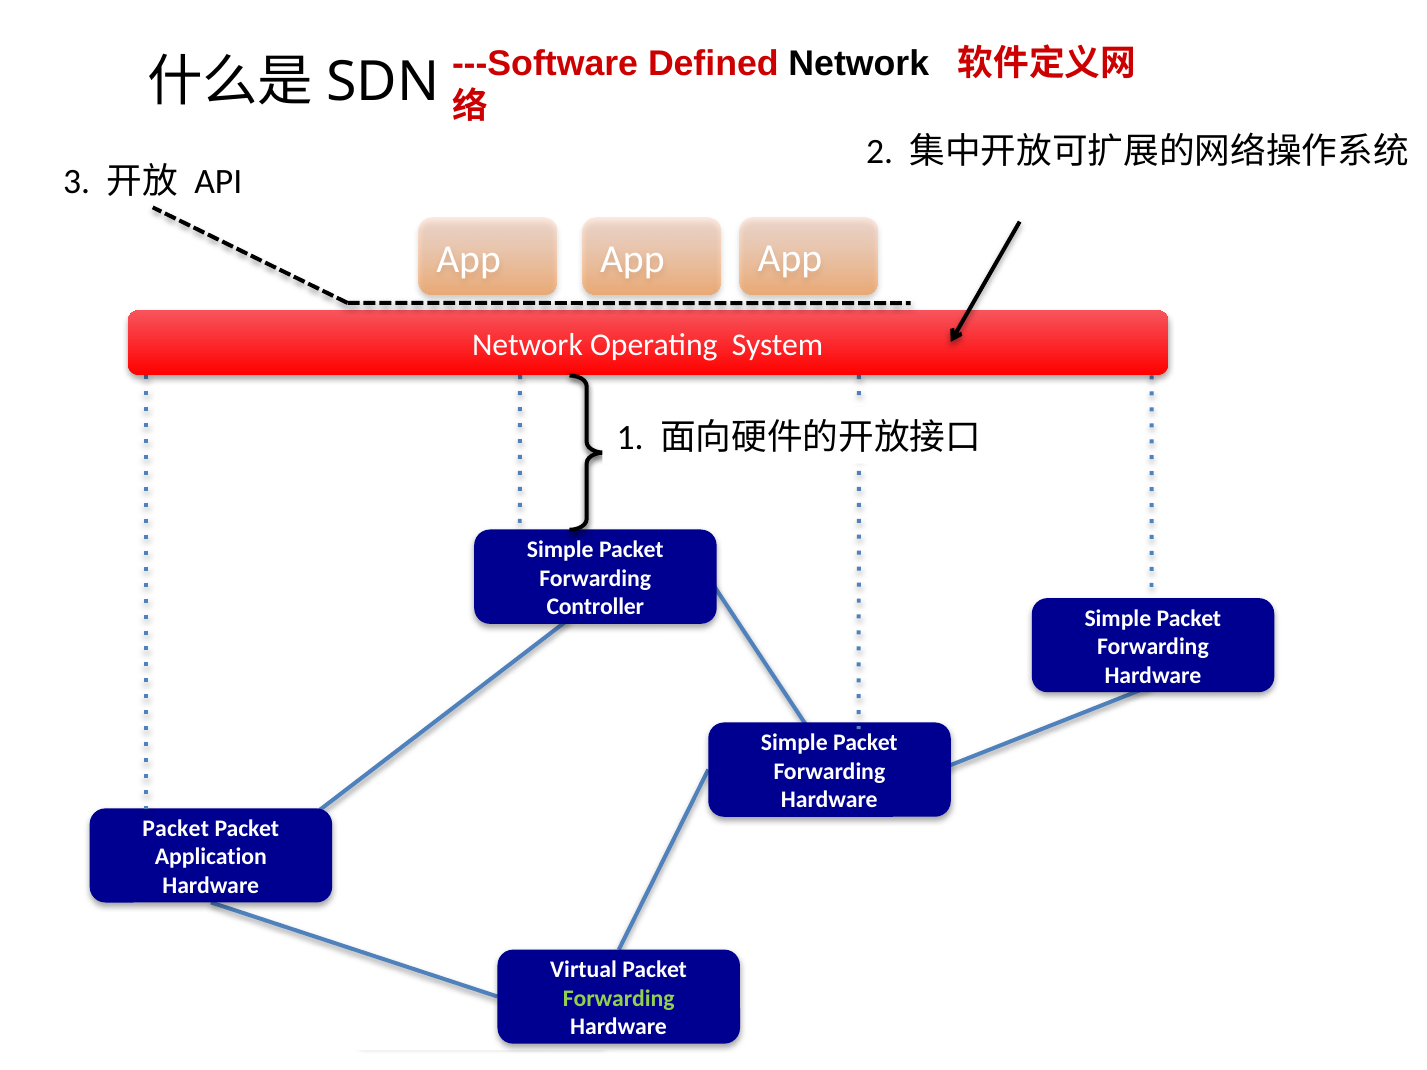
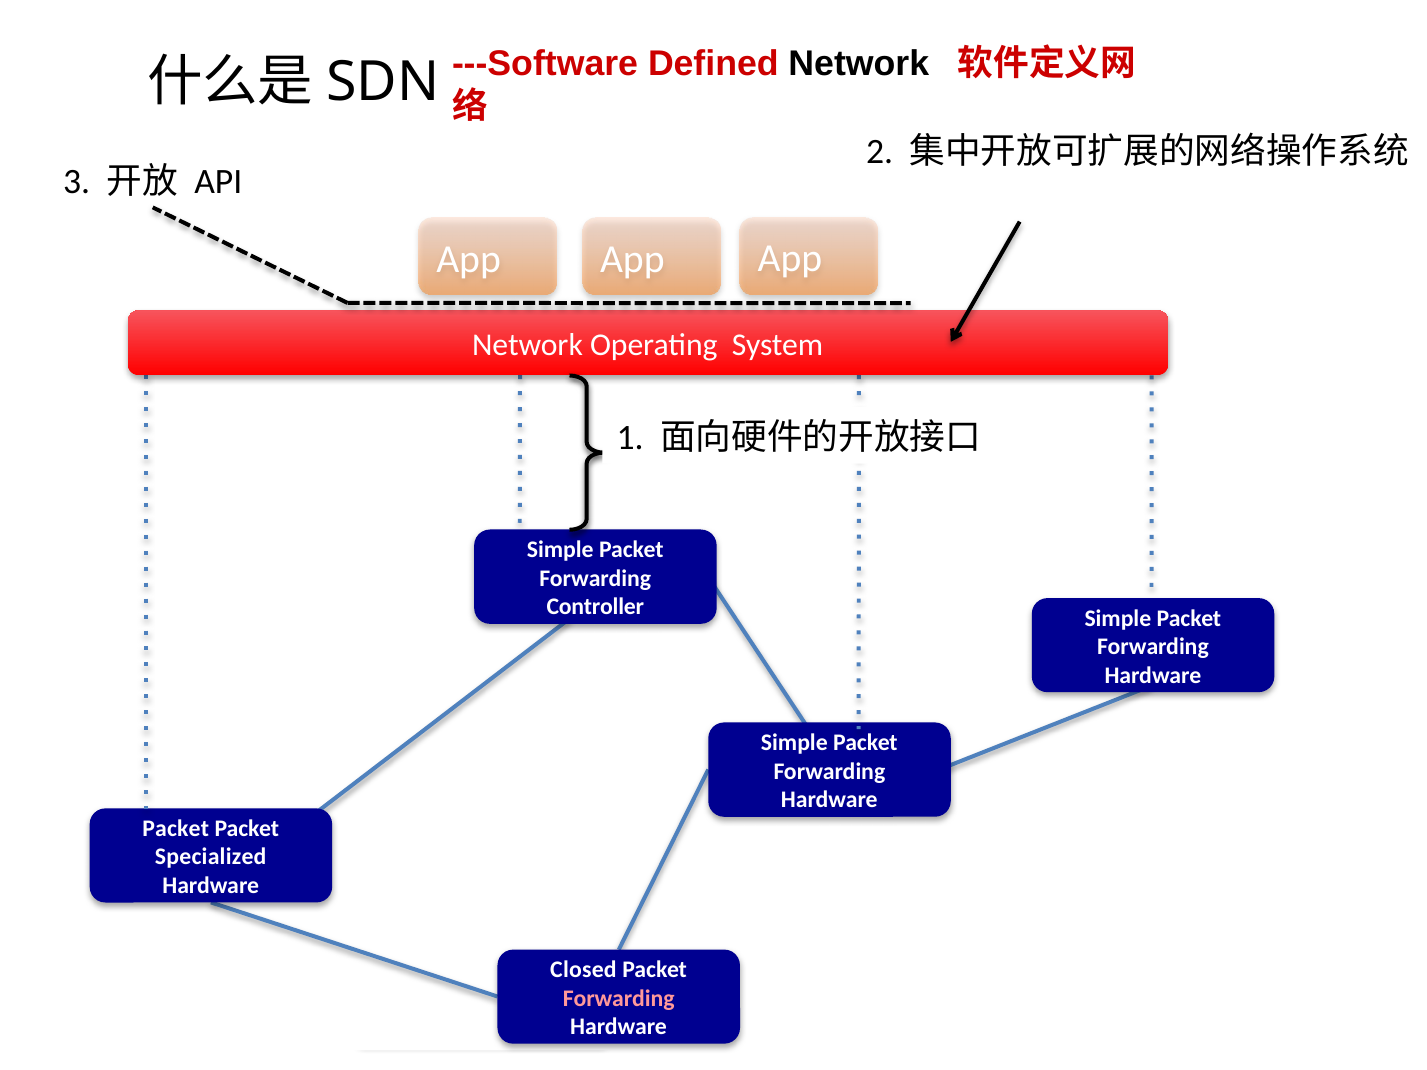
Application: Application -> Specialized (211, 857)
Virtual: Virtual -> Closed (583, 970)
Forwarding colour: light green -> pink (619, 998)
